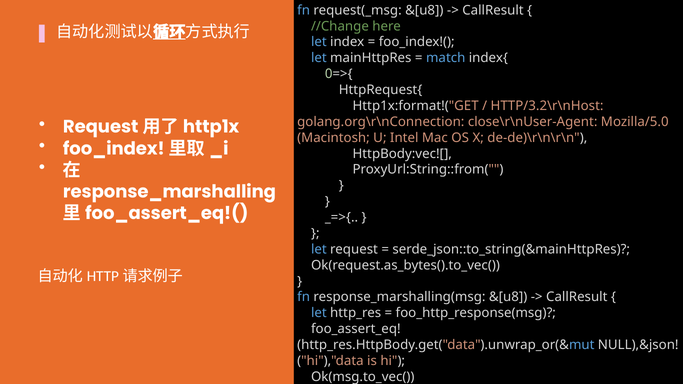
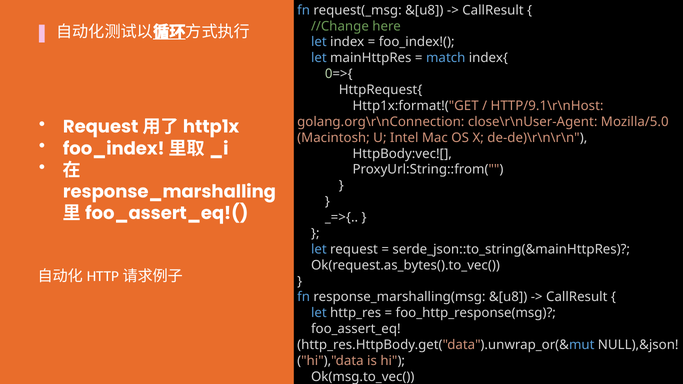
HTTP/3.2\r\nHost: HTTP/3.2\r\nHost -> HTTP/9.1\r\nHost (547, 106)
